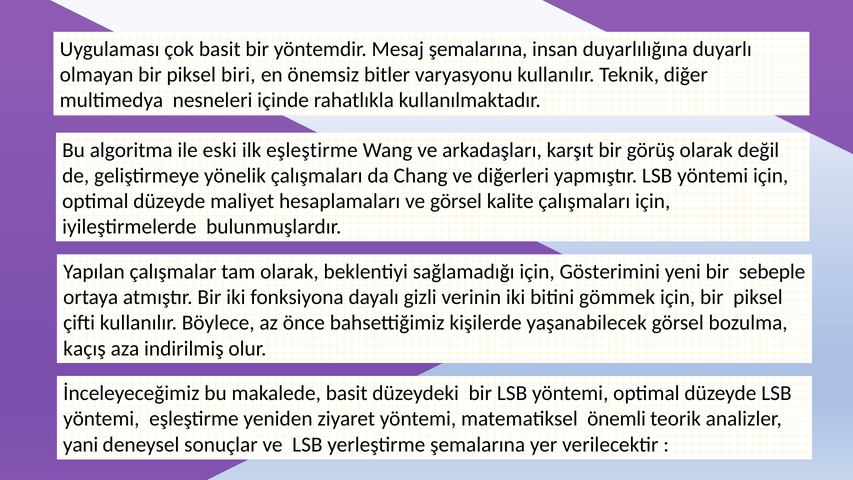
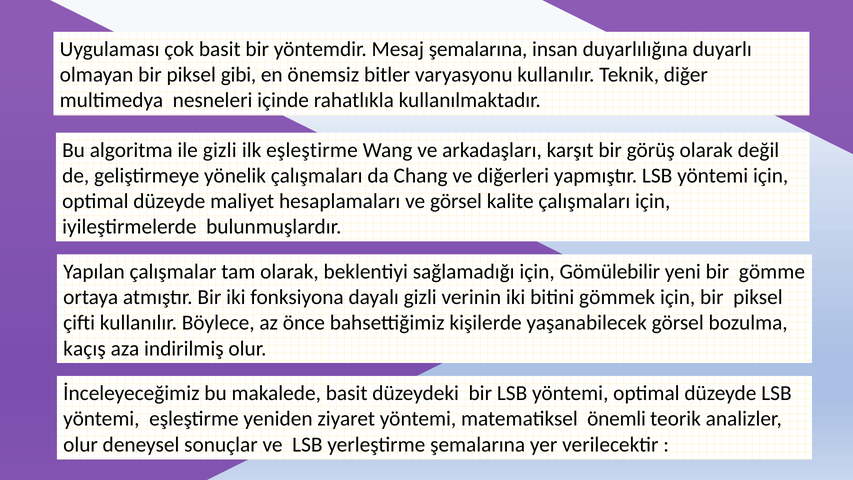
biri: biri -> gibi (239, 75)
ile eski: eski -> gizli (220, 150)
Gösterimini: Gösterimini -> Gömülebilir (610, 272)
sebeple: sebeple -> gömme (772, 272)
yani: yani -> olur (81, 444)
